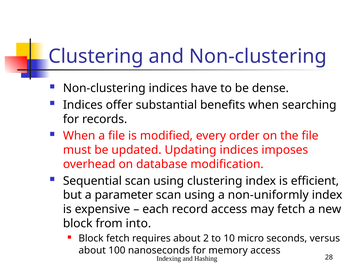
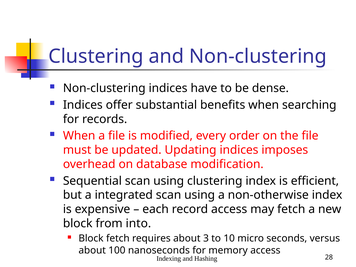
parameter: parameter -> integrated (124, 195)
non-uniformly: non-uniformly -> non-otherwise (268, 195)
2: 2 -> 3 (206, 238)
